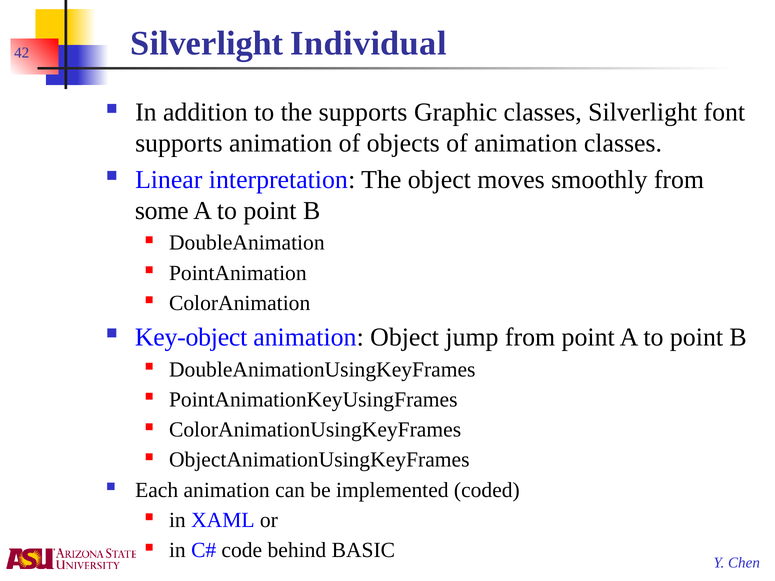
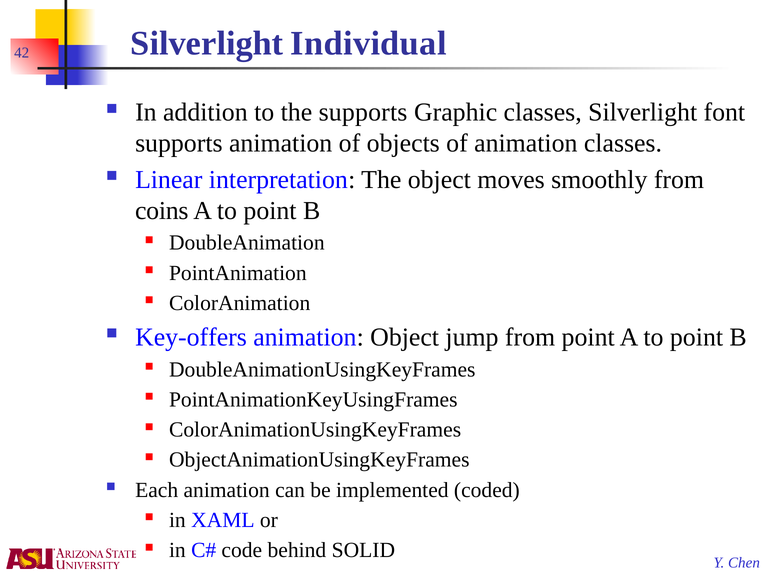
some: some -> coins (162, 211)
Key-object: Key-object -> Key-offers (191, 337)
BASIC: BASIC -> SOLID (363, 550)
